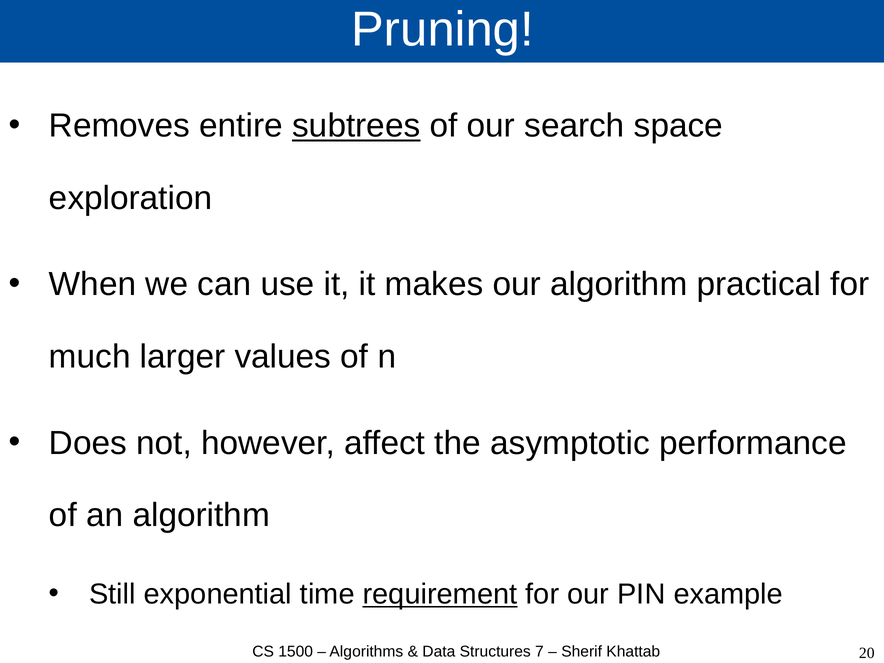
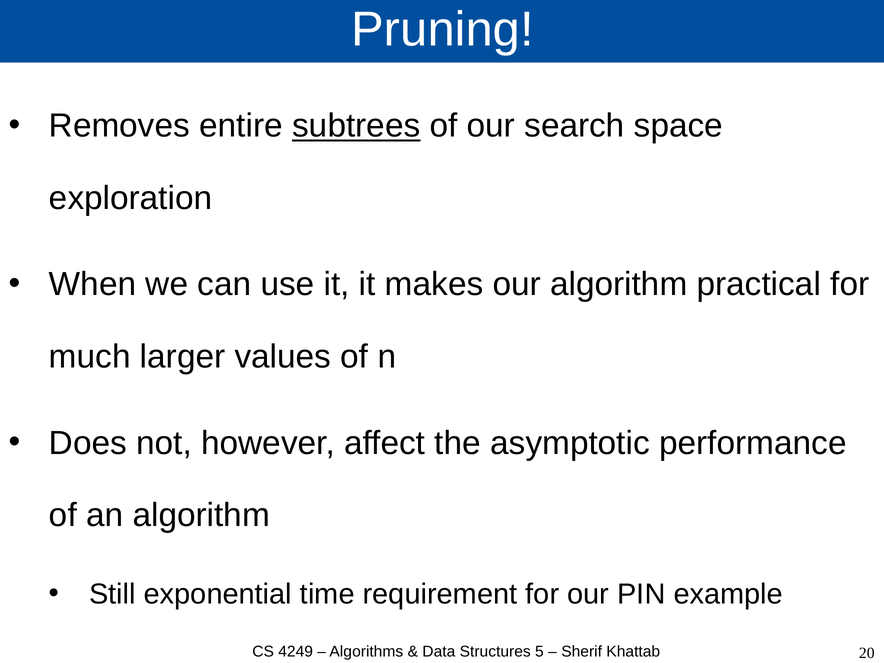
requirement underline: present -> none (440, 595)
1500: 1500 -> 4249 (296, 652)
7: 7 -> 5 (539, 652)
